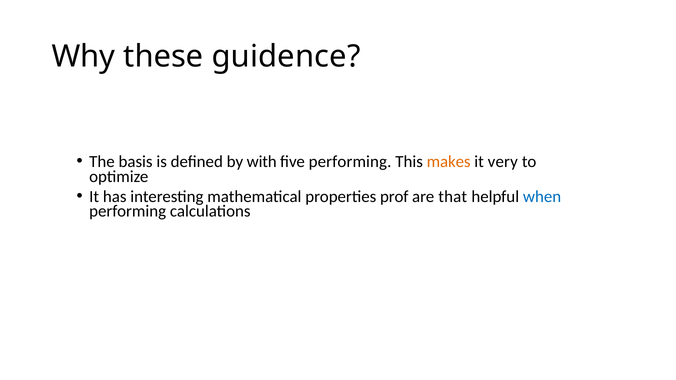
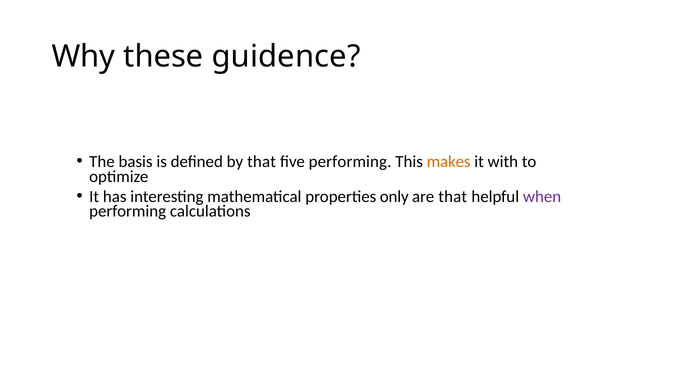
by with: with -> that (262, 162)
very: very -> with (503, 162)
prof: prof -> only (394, 197)
when colour: blue -> purple (542, 197)
